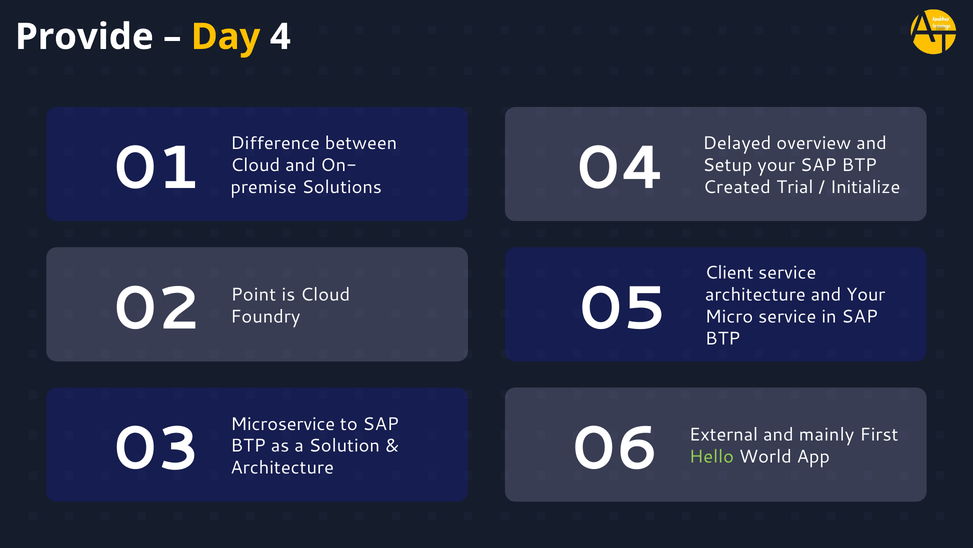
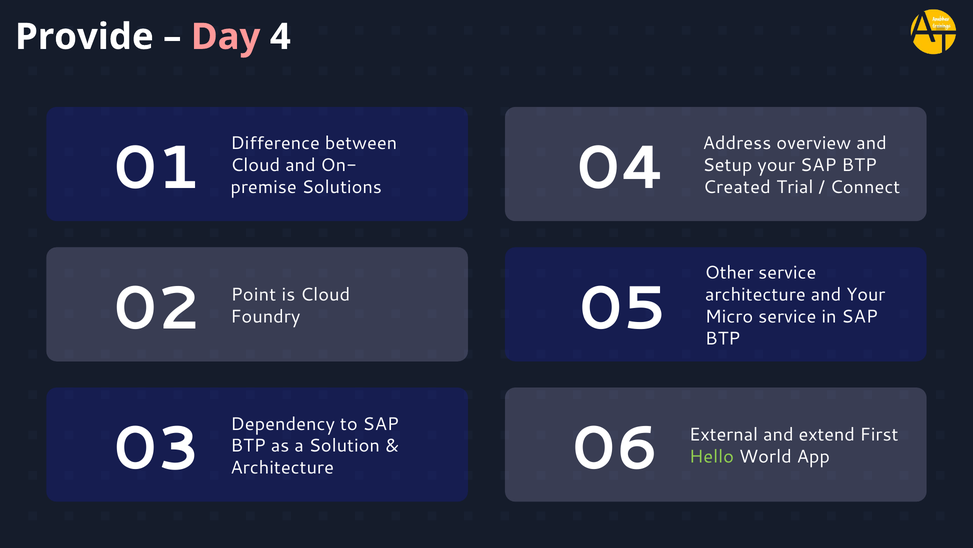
Day colour: yellow -> pink (226, 37)
Delayed: Delayed -> Address (737, 143)
Initialize: Initialize -> Connect (865, 187)
Client: Client -> Other (729, 272)
Microservice: Microservice -> Dependency (283, 424)
mainly: mainly -> extend (827, 434)
